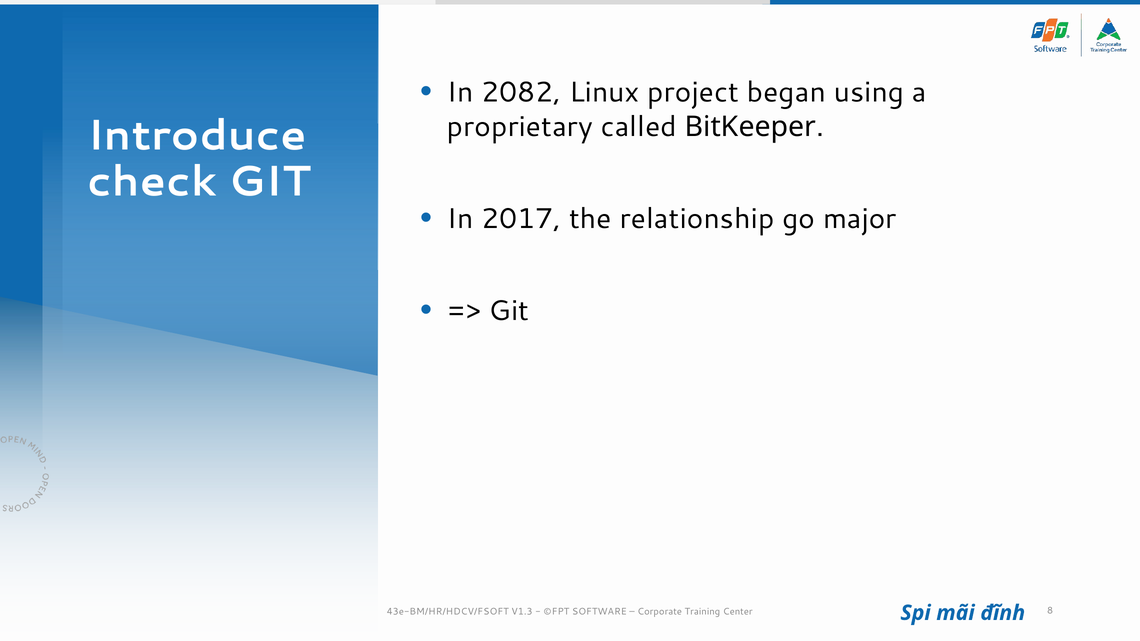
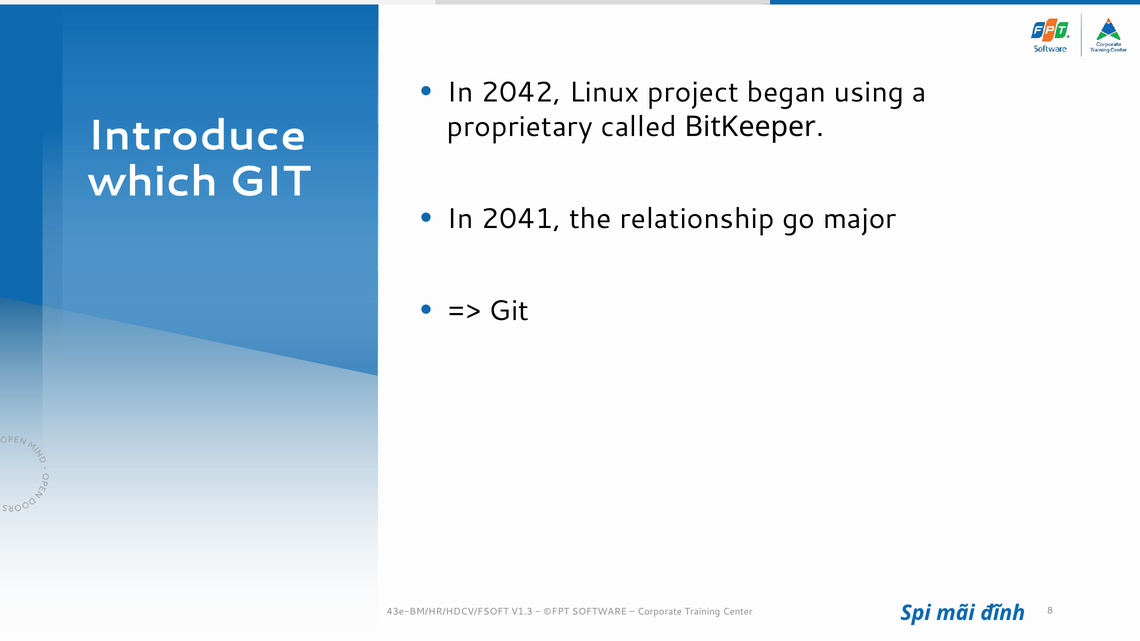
2082: 2082 -> 2042 (521, 93)
check: check -> which (152, 182)
2017: 2017 -> 2041 (521, 219)
